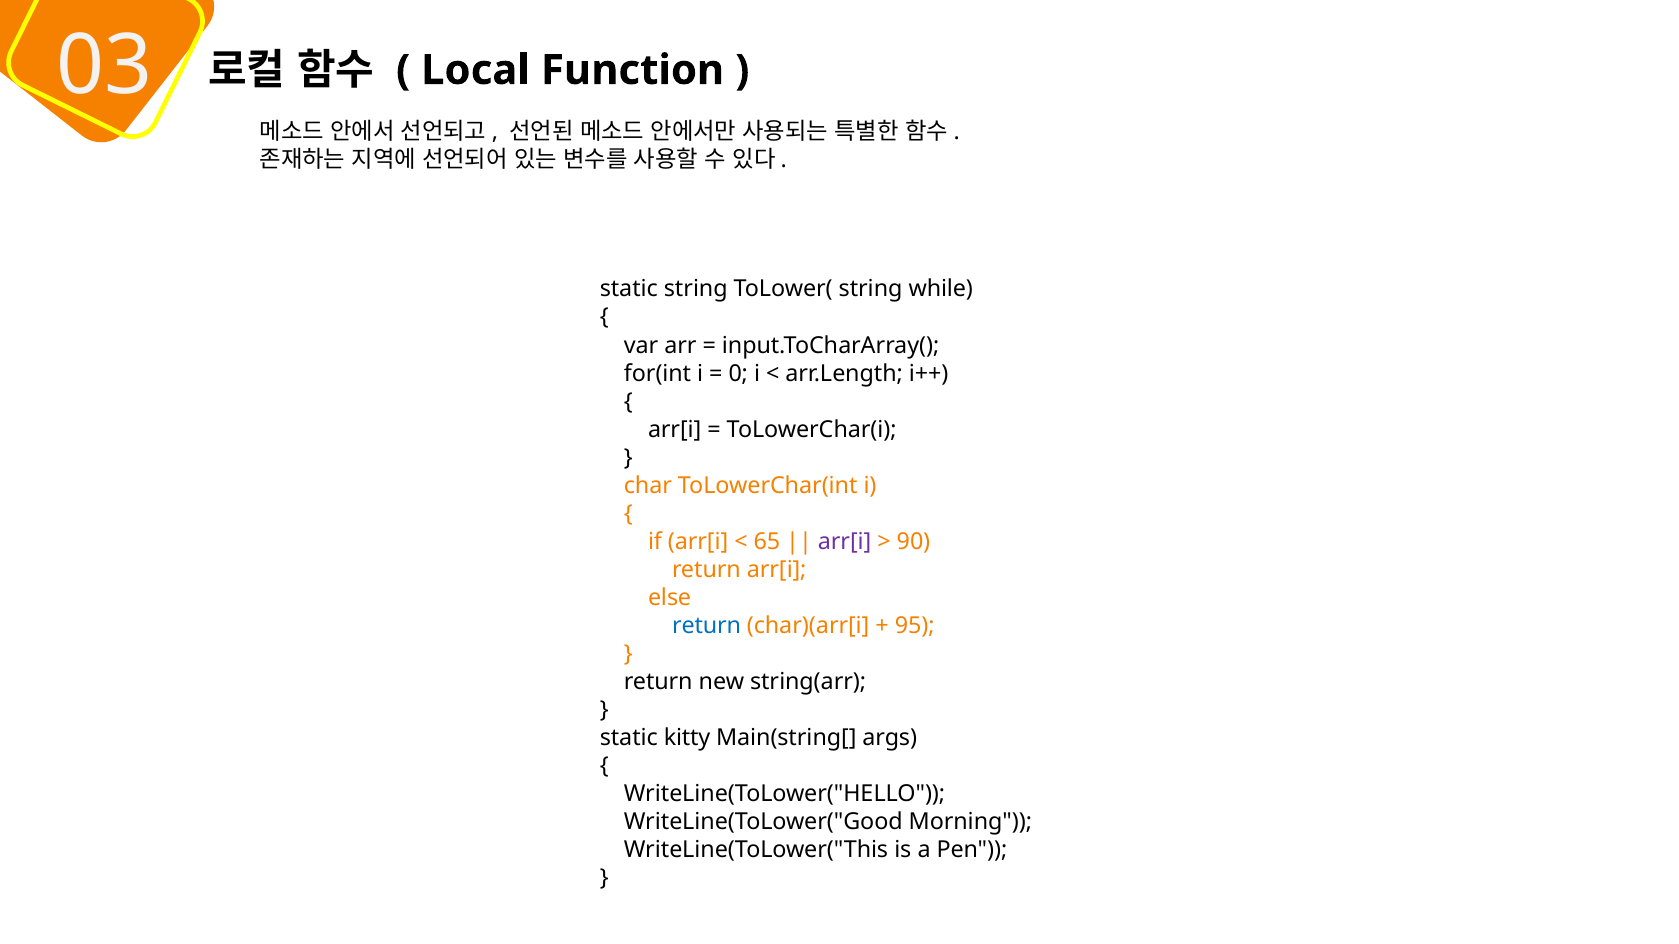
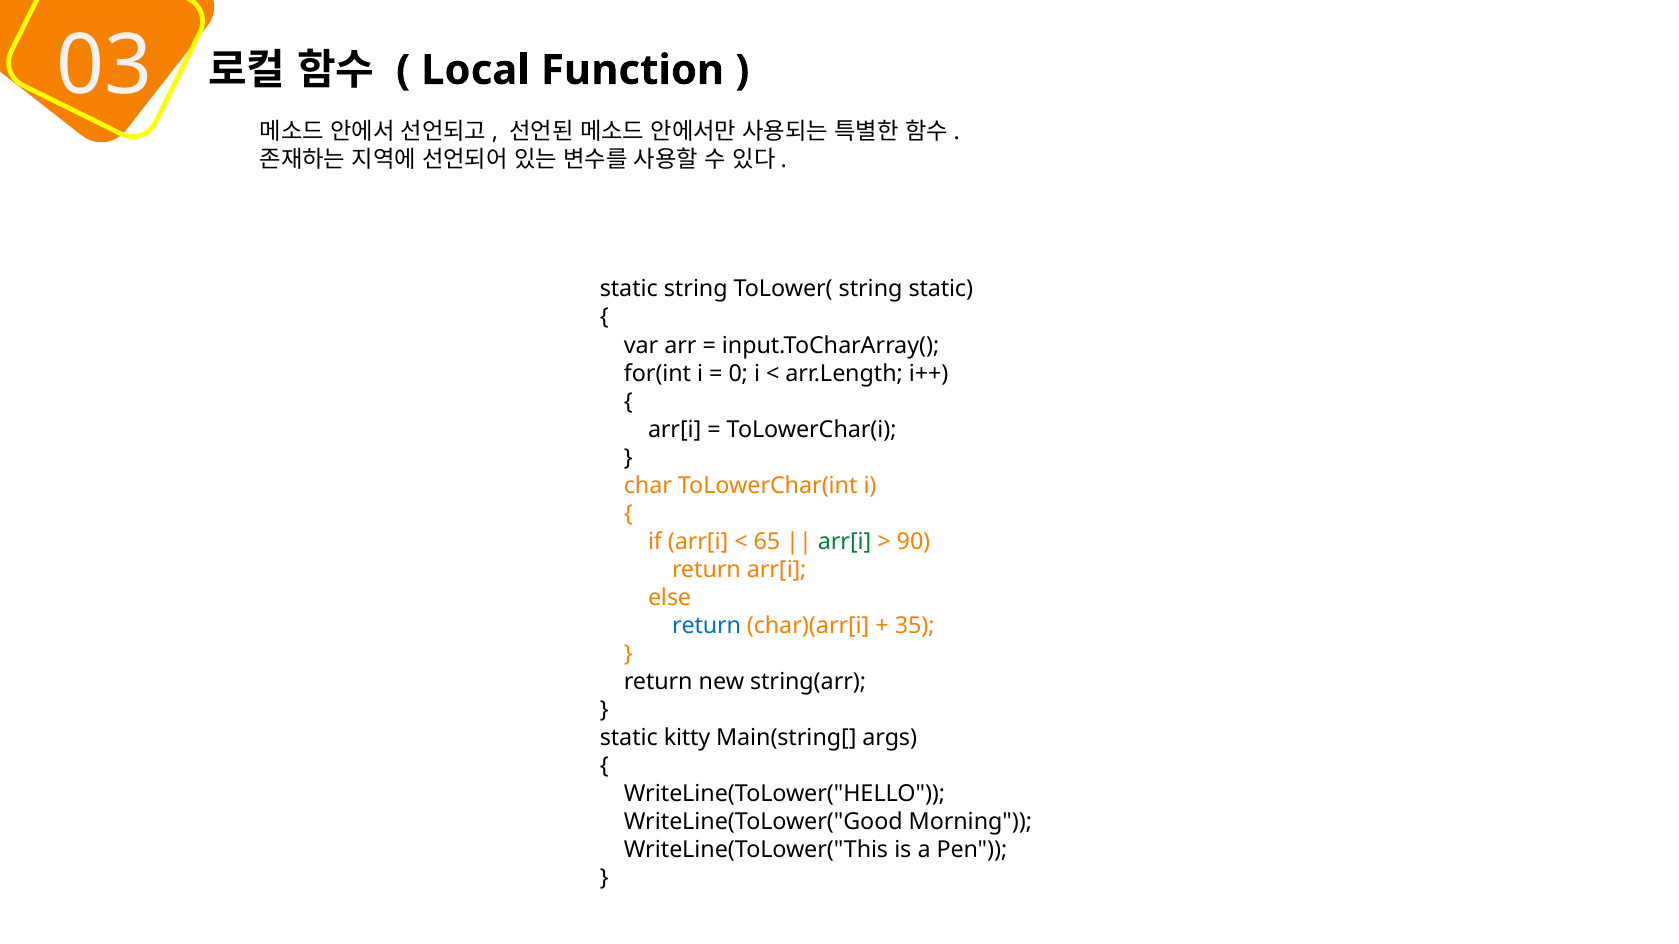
string while: while -> static (941, 289)
arr[i colour: purple -> green (845, 542)
95: 95 -> 35 (915, 626)
